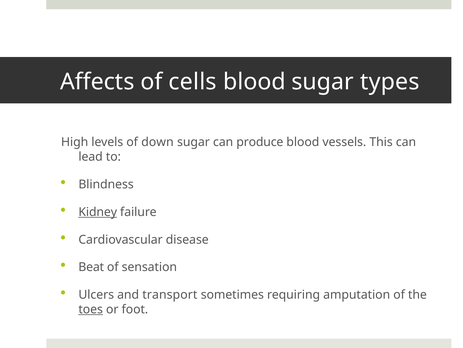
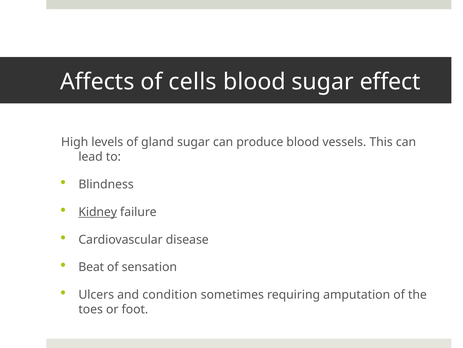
types: types -> effect (390, 82)
down: down -> gland (158, 142)
transport: transport -> condition (170, 294)
toes underline: present -> none (91, 309)
